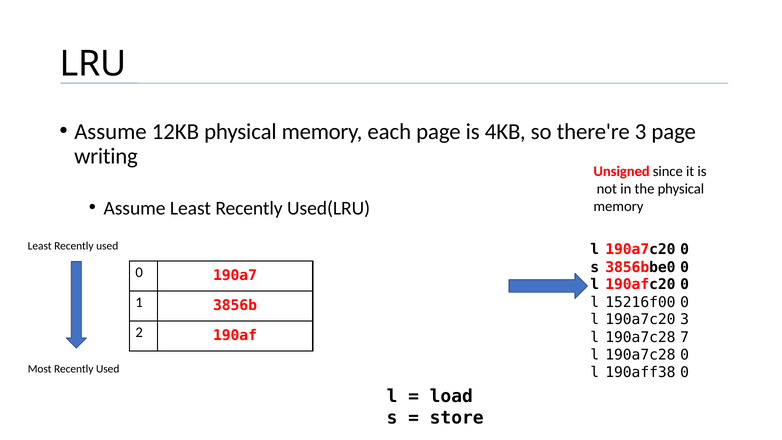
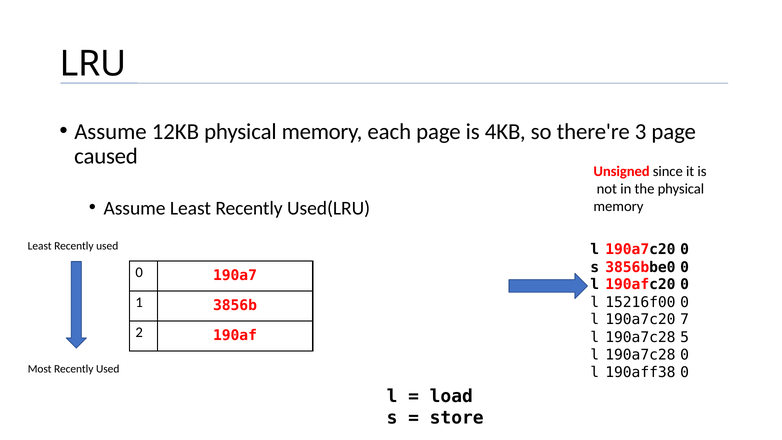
writing: writing -> caused (106, 156)
190a7c20 3: 3 -> 7 (685, 319)
7: 7 -> 5 (685, 337)
